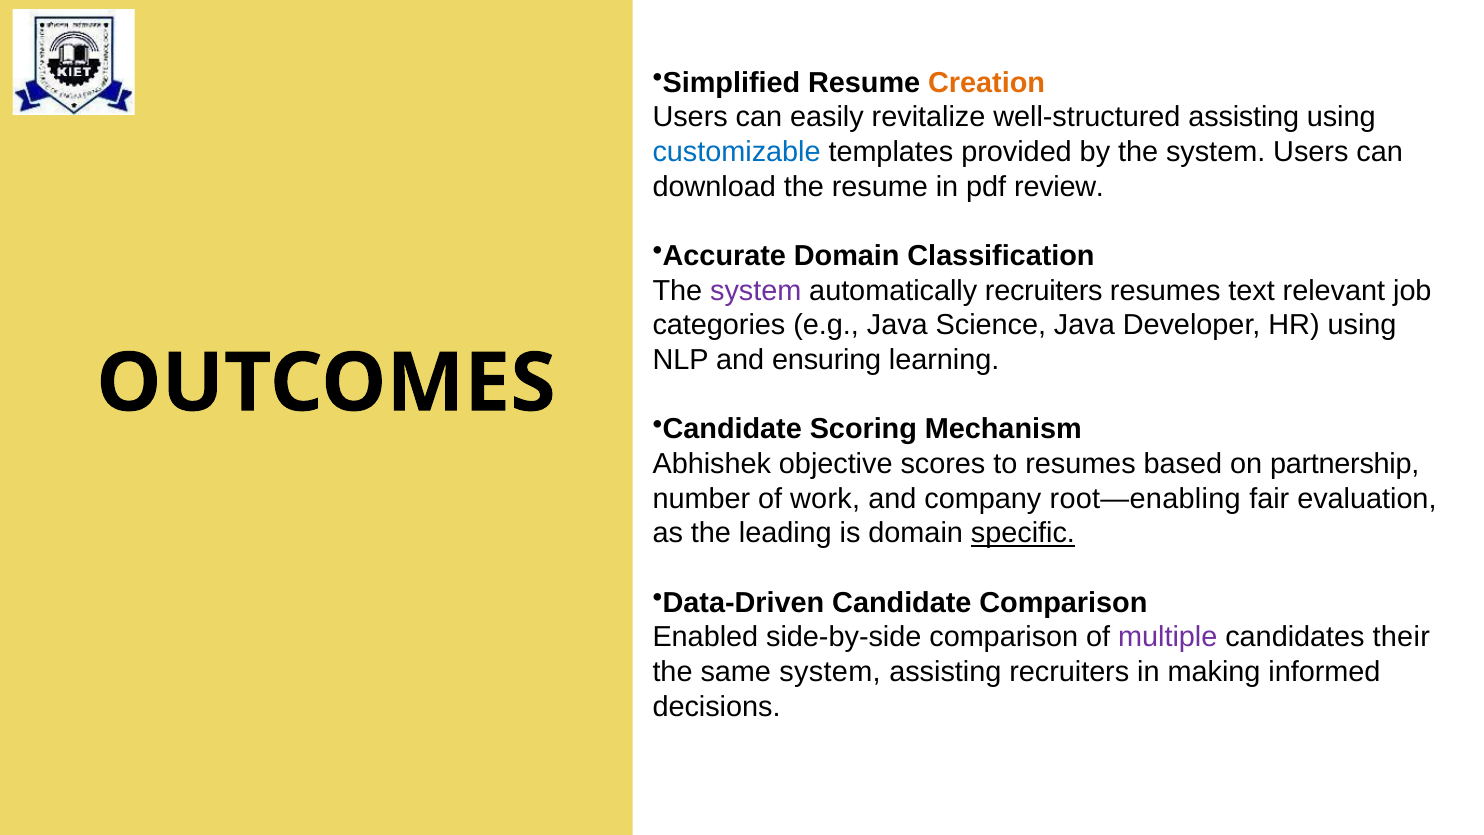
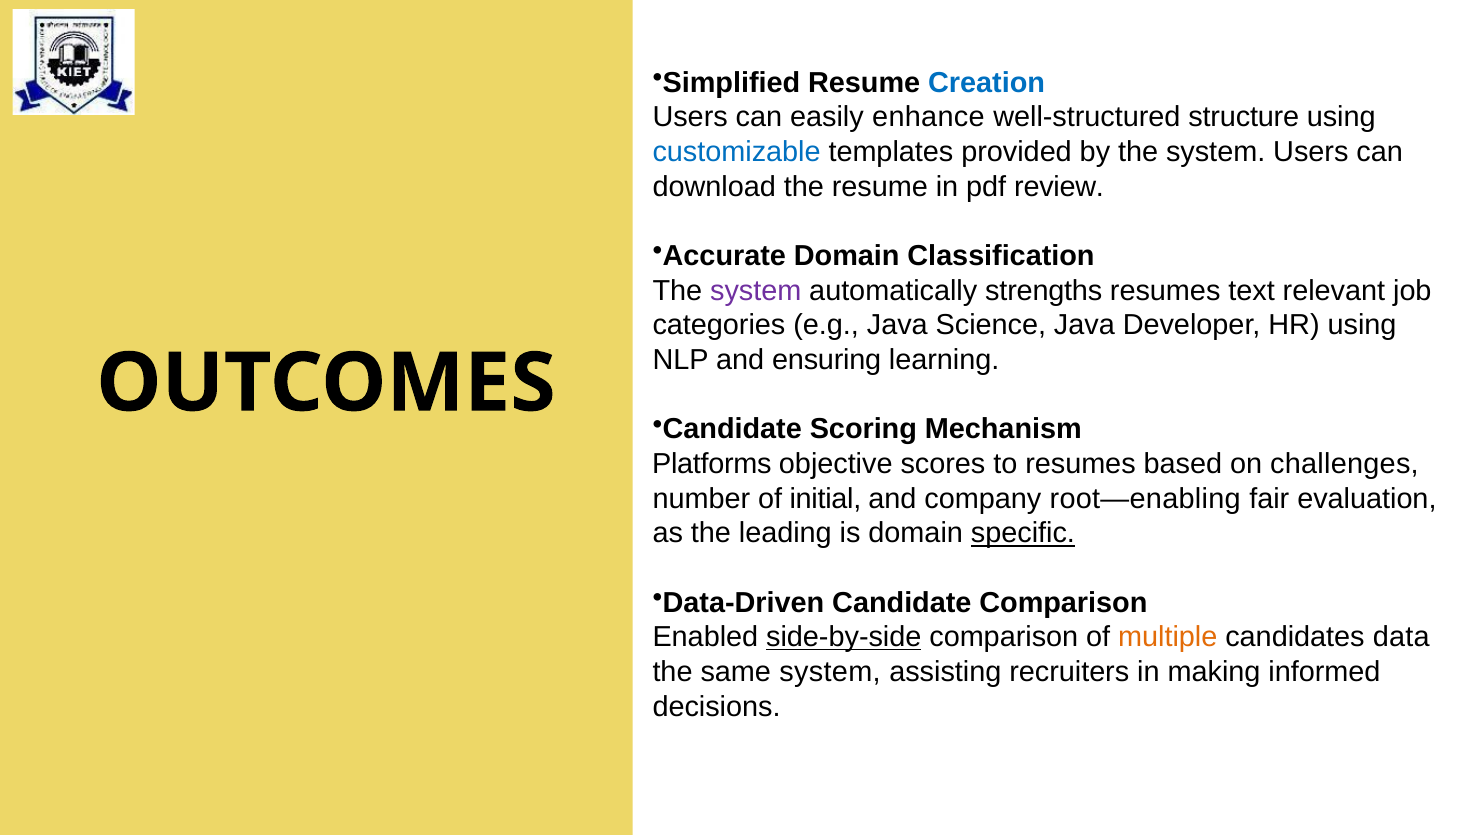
Creation colour: orange -> blue (987, 83)
revitalize: revitalize -> enhance (928, 117)
well-structured assisting: assisting -> structure (1244, 117)
automatically recruiters: recruiters -> strengths (1044, 291)
Abhishek: Abhishek -> Platforms (712, 464)
partnership: partnership -> challenges (1344, 464)
work: work -> initial (825, 498)
side-by-side underline: none -> present (844, 637)
multiple colour: purple -> orange (1168, 637)
their: their -> data (1401, 637)
